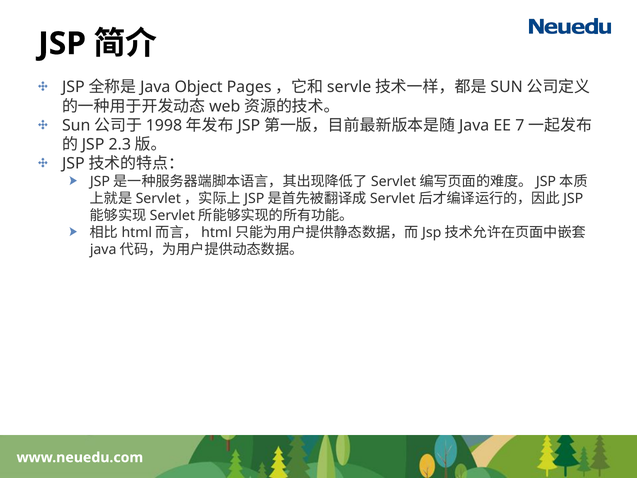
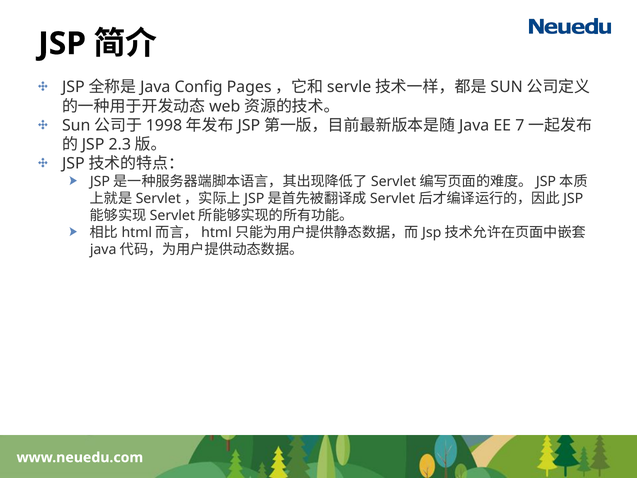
Object: Object -> Config (199, 87)
